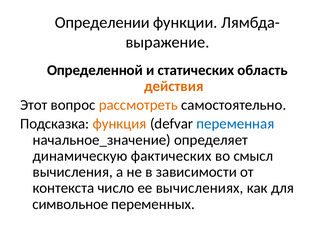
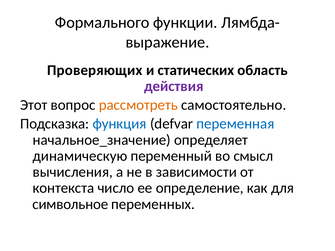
Определении: Определении -> Формального (102, 23)
Определенной: Определенной -> Проверяющих (95, 70)
действия colour: orange -> purple (174, 86)
функция colour: orange -> blue (120, 124)
фактических: фактических -> переменный (171, 156)
вычислениях: вычислениях -> определение (200, 188)
